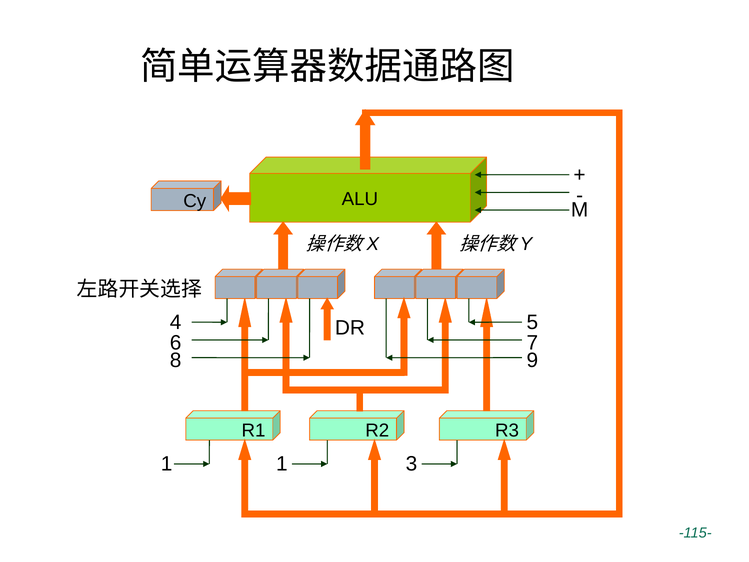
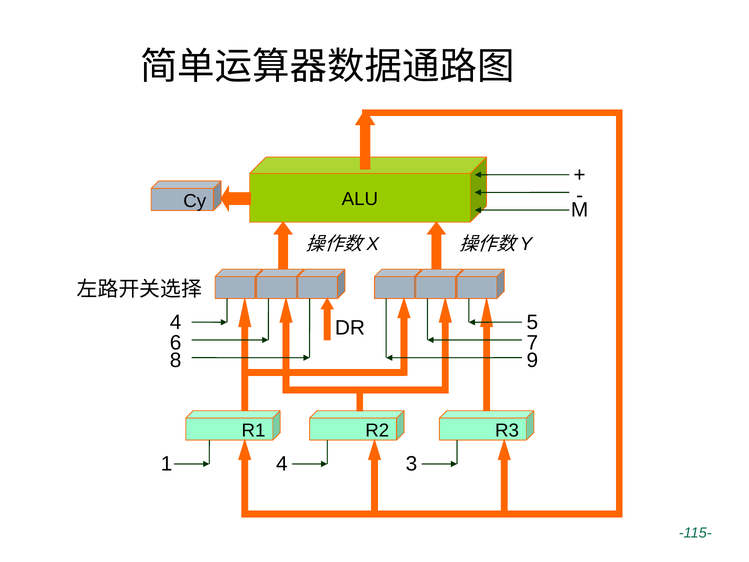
1 1: 1 -> 4 (282, 464)
